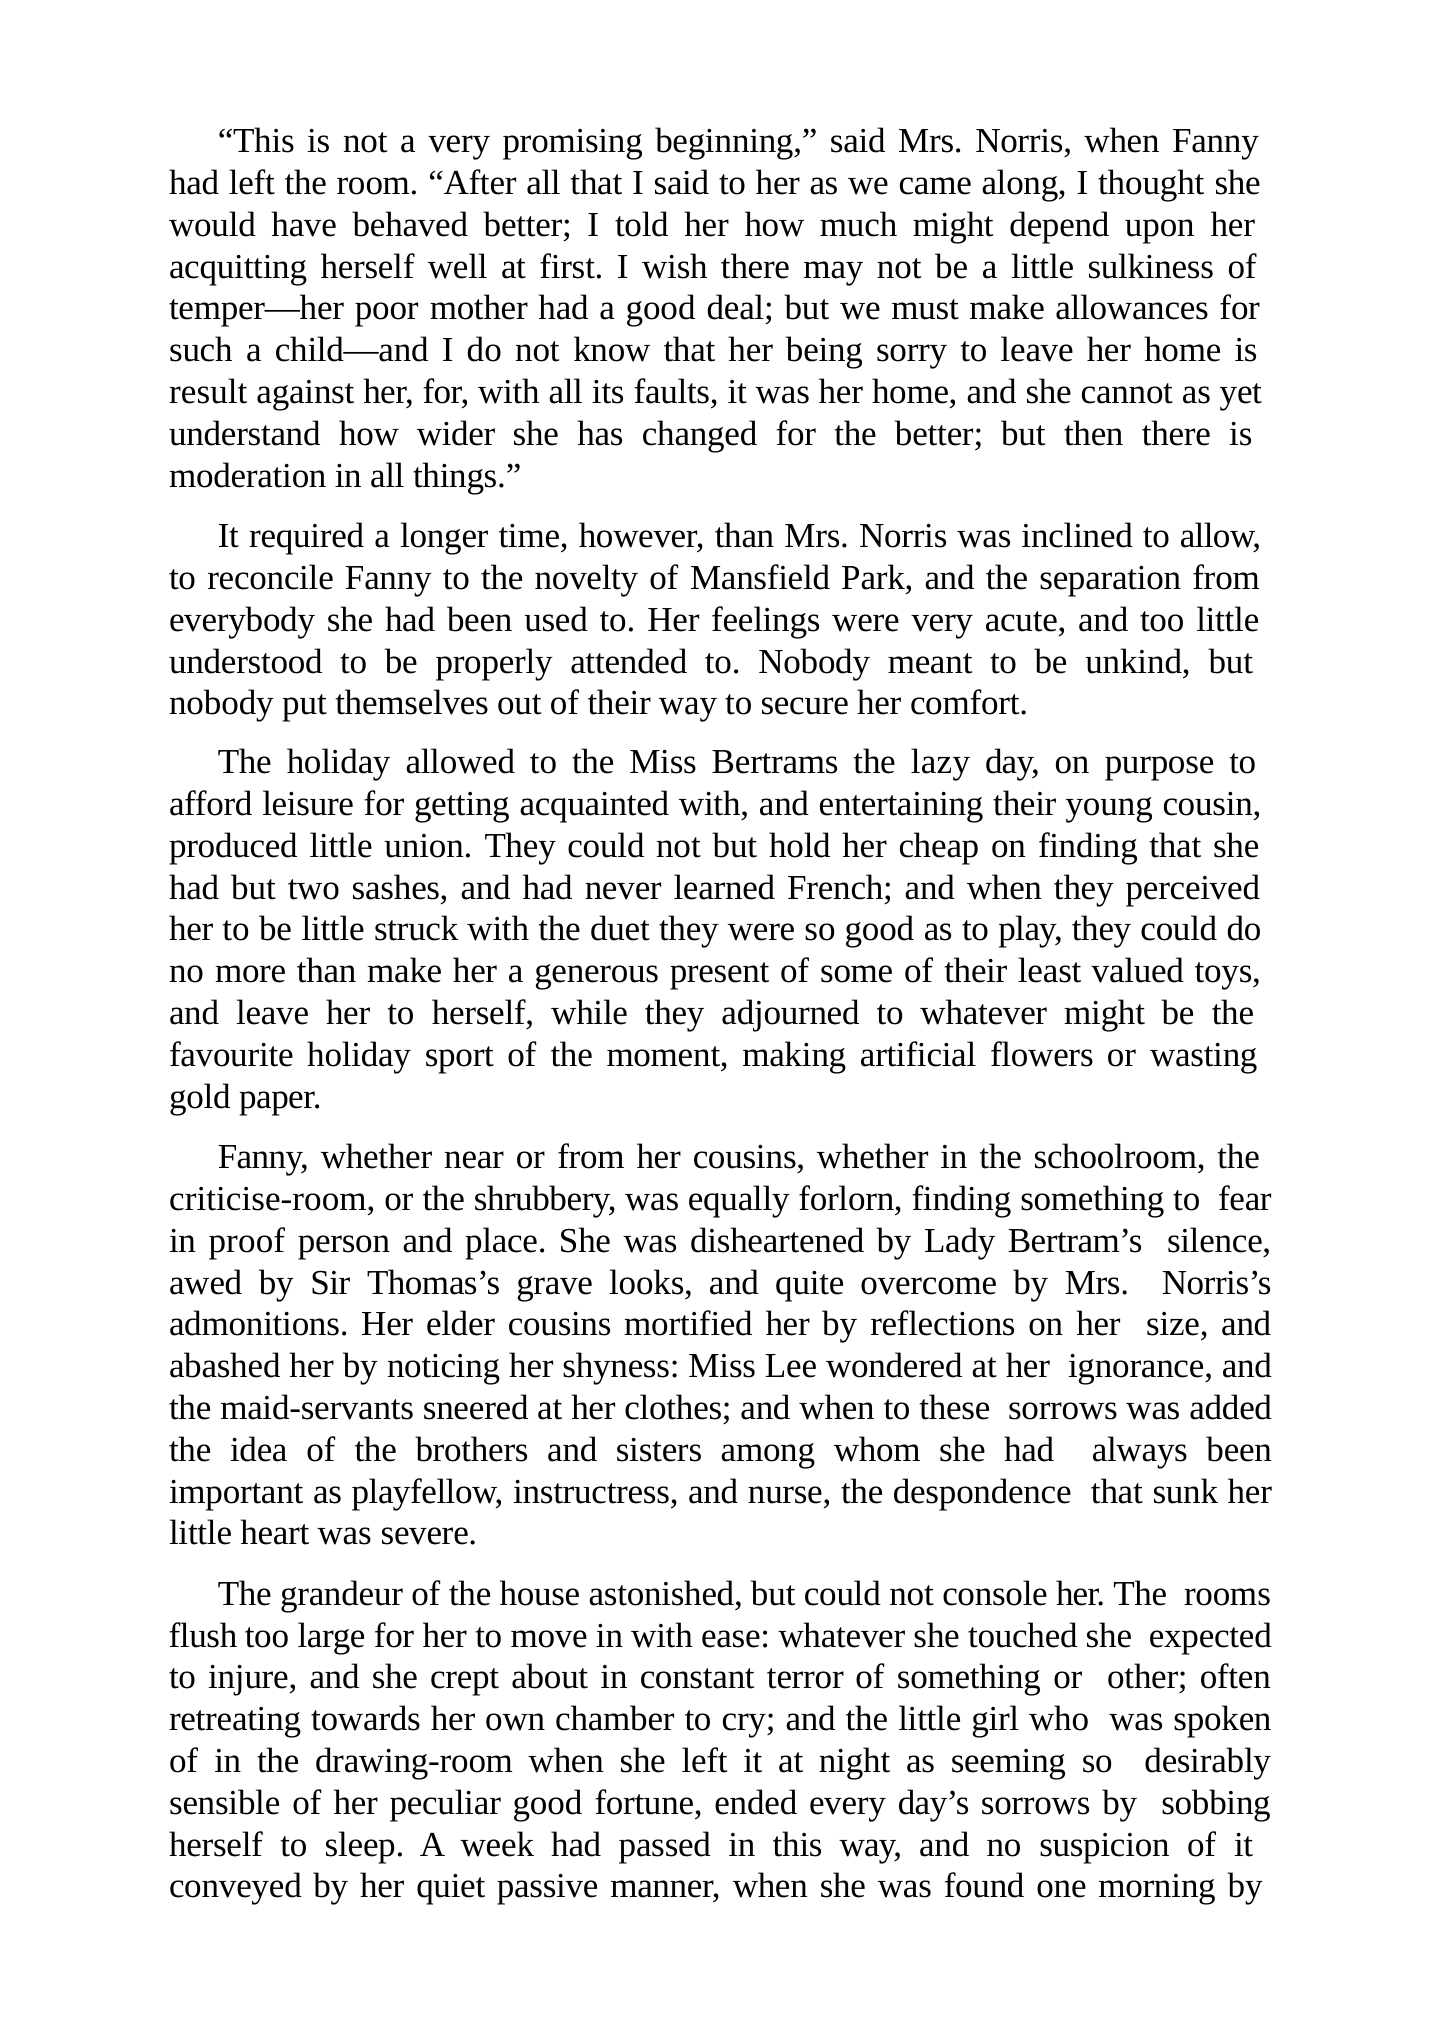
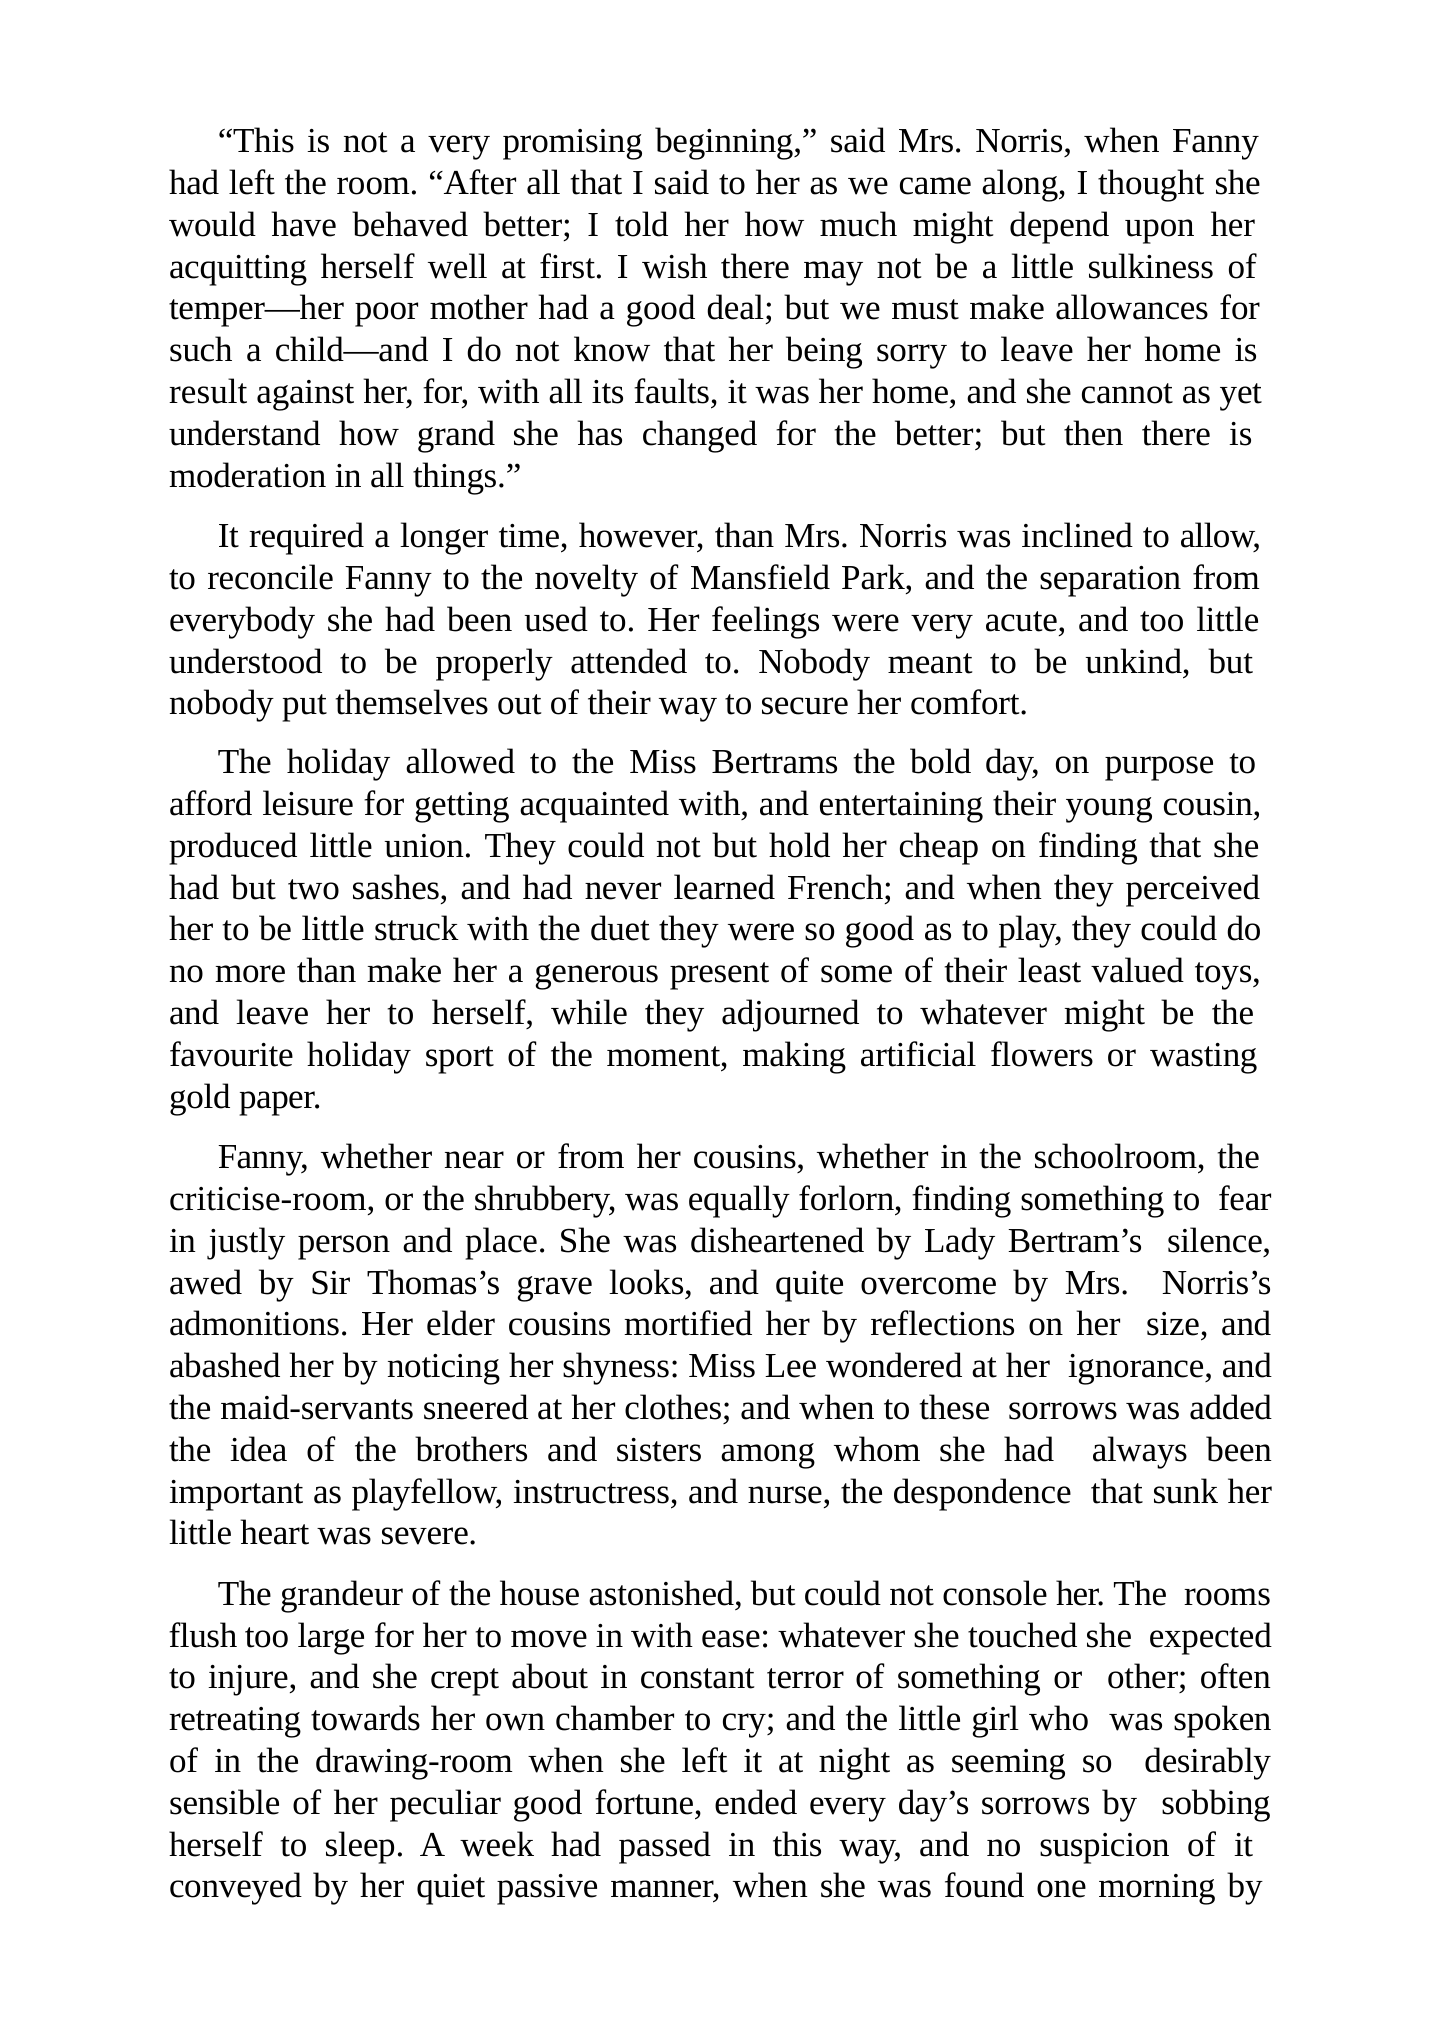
wider: wider -> grand (456, 434)
lazy: lazy -> bold (941, 762)
proof: proof -> justly (247, 1241)
